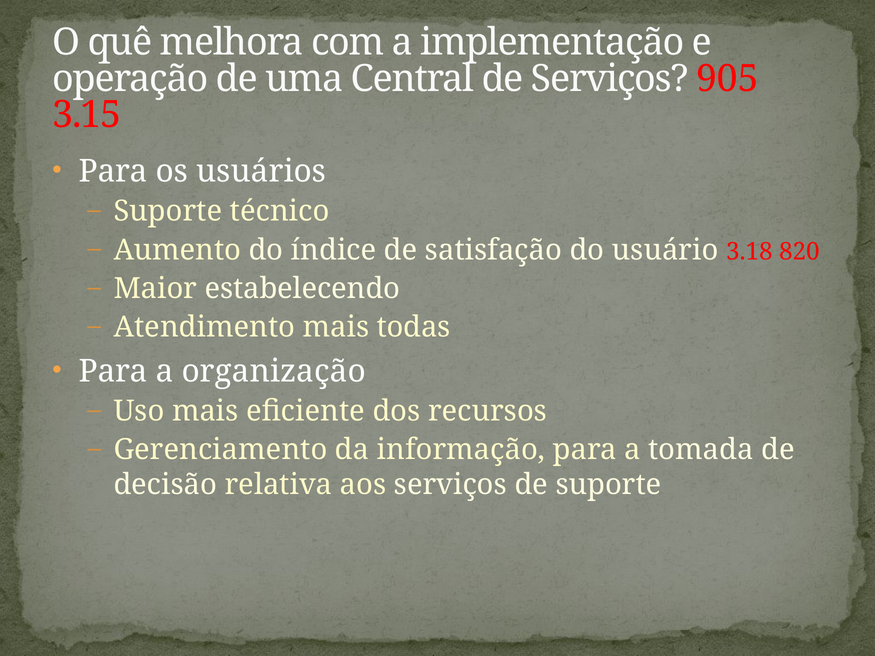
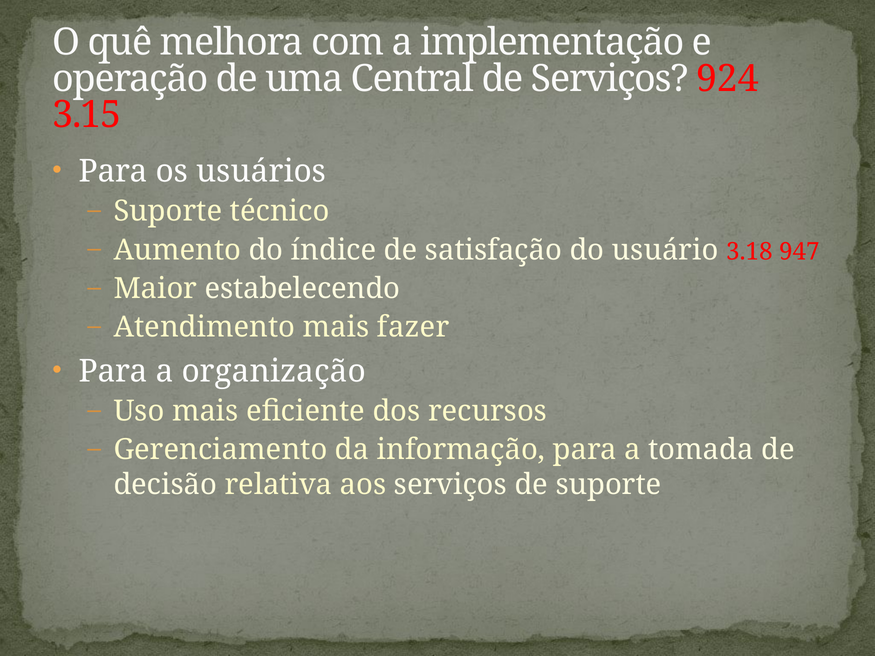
905: 905 -> 924 (727, 79)
820: 820 -> 947 (800, 252)
todas: todas -> fazer (413, 327)
